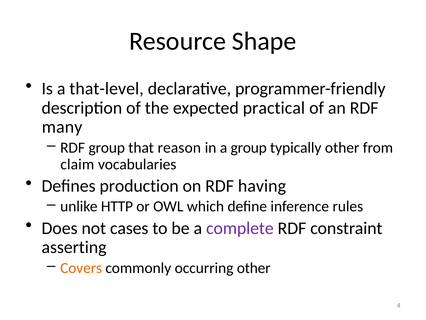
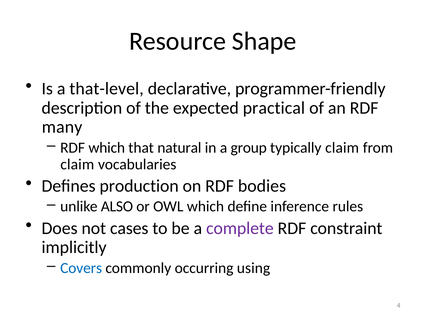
RDF group: group -> which (107, 147)
reason: reason -> natural (179, 147)
typically other: other -> claim (342, 147)
having: having -> bodies (262, 186)
HTTP: HTTP -> ALSO (117, 206)
asserting: asserting -> implicitly (74, 247)
Covers colour: orange -> blue (81, 268)
occurring other: other -> using (254, 268)
